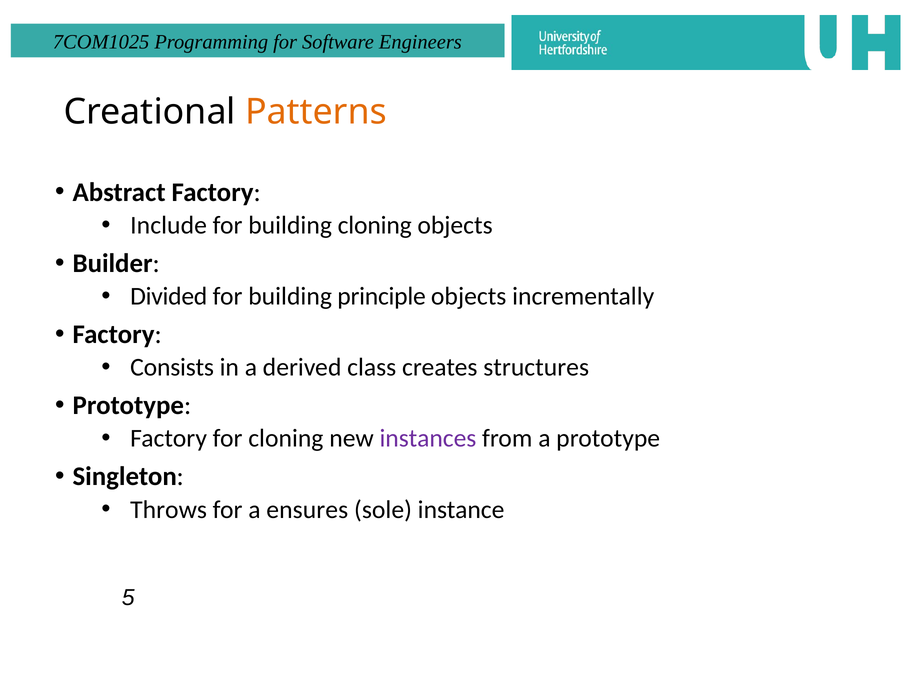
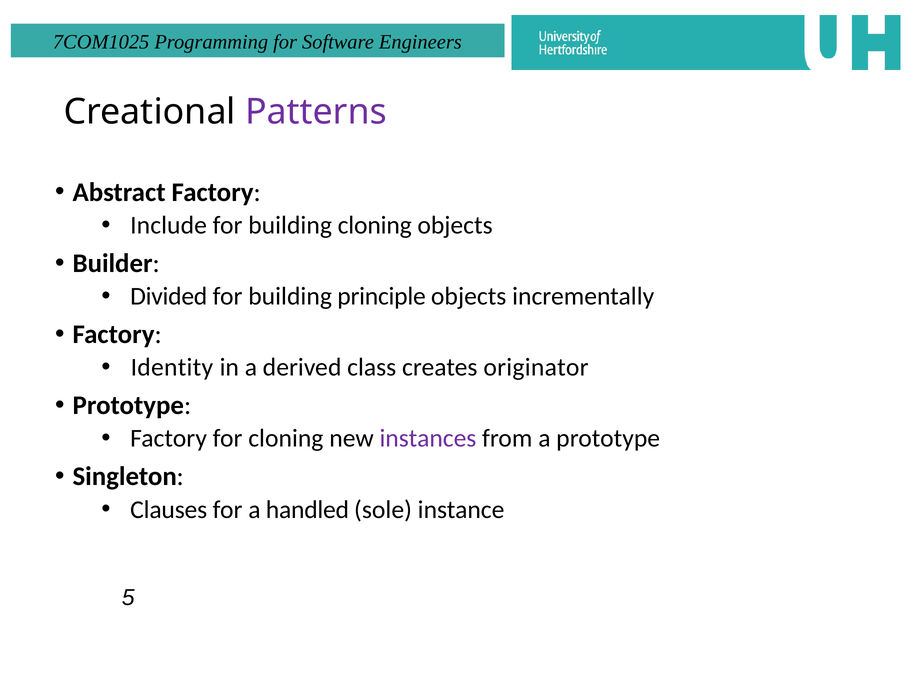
Patterns colour: orange -> purple (316, 112)
Consists: Consists -> Identity (172, 368)
structures: structures -> originator (536, 368)
Throws: Throws -> Clauses (169, 510)
ensures: ensures -> handled (307, 510)
